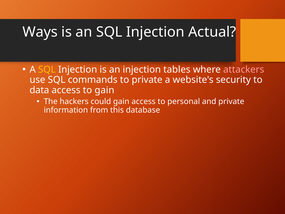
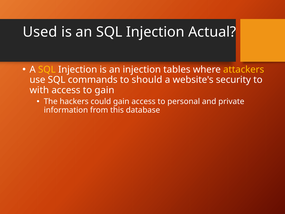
Ways: Ways -> Used (40, 32)
attackers colour: pink -> yellow (244, 69)
to private: private -> should (147, 80)
data: data -> with (39, 90)
